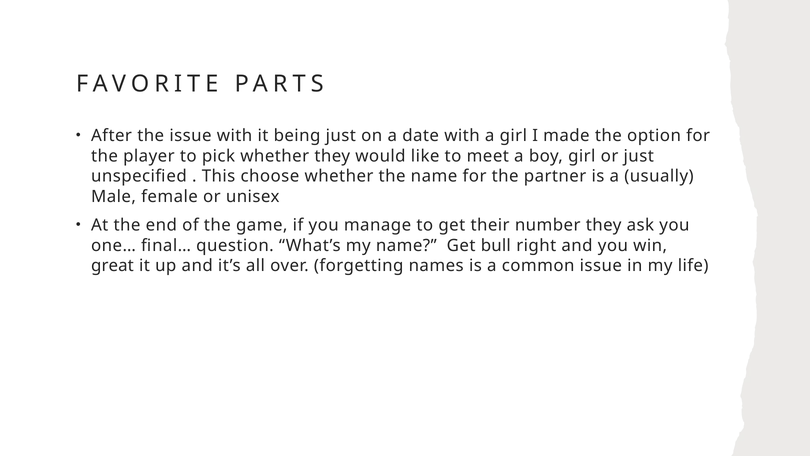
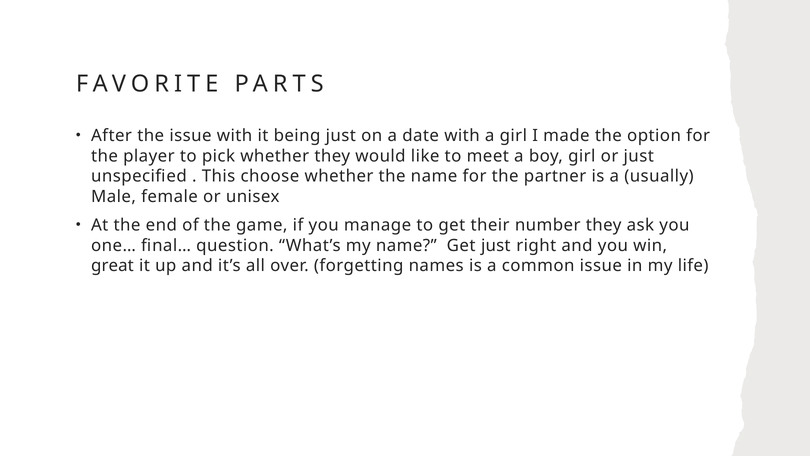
Get bull: bull -> just (496, 245)
